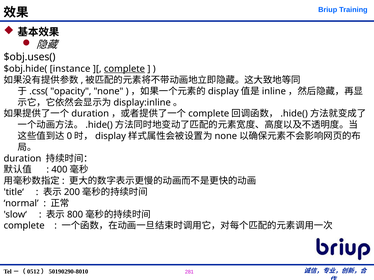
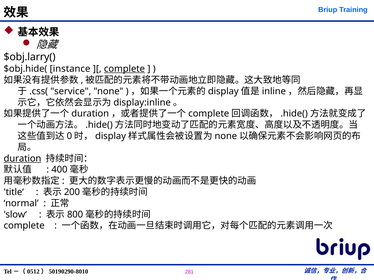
$obj.uses(: $obj.uses( -> $obj.larry( (30, 57)
opacity: opacity -> service (71, 91)
duration underline: none -> present (23, 159)
